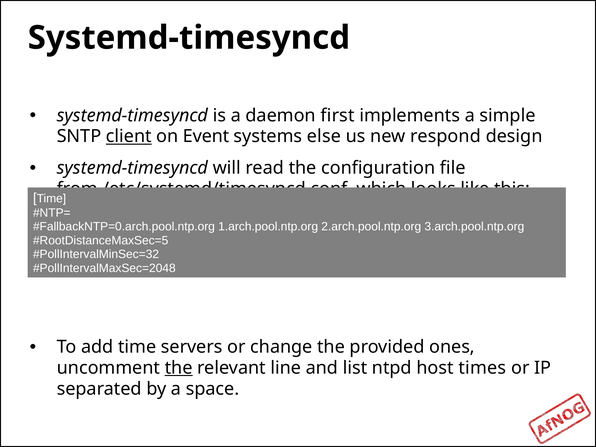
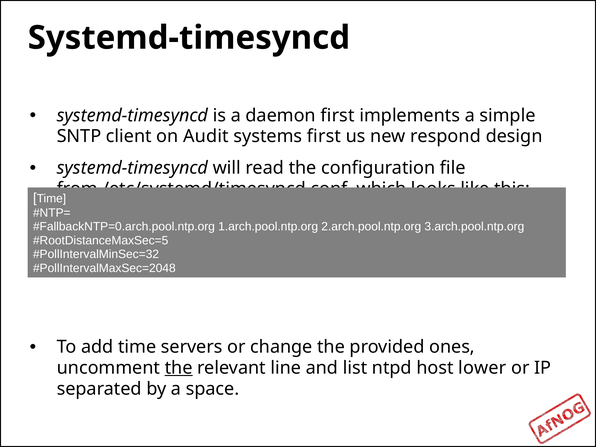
client underline: present -> none (129, 136)
Event: Event -> Audit (206, 136)
systems else: else -> first (324, 136)
times: times -> lower (482, 368)
